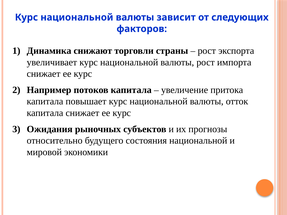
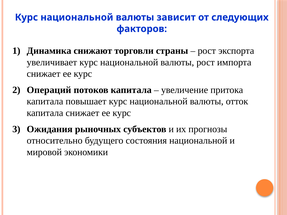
Например: Например -> Операций (49, 90)
